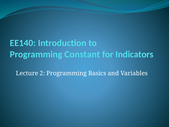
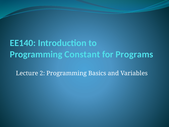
Indicators: Indicators -> Programs (134, 54)
